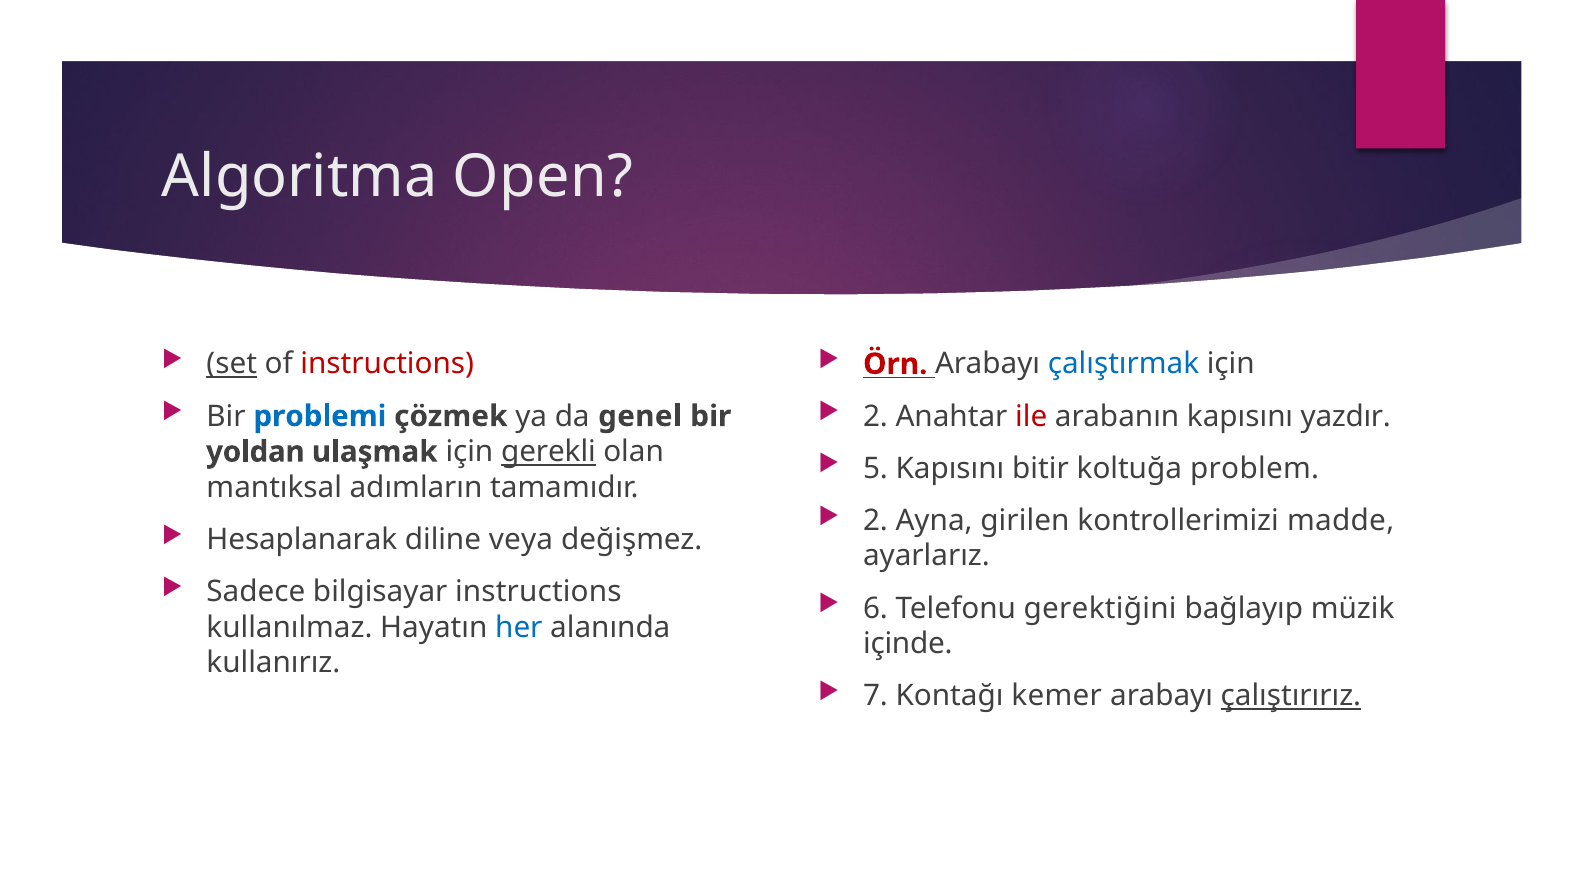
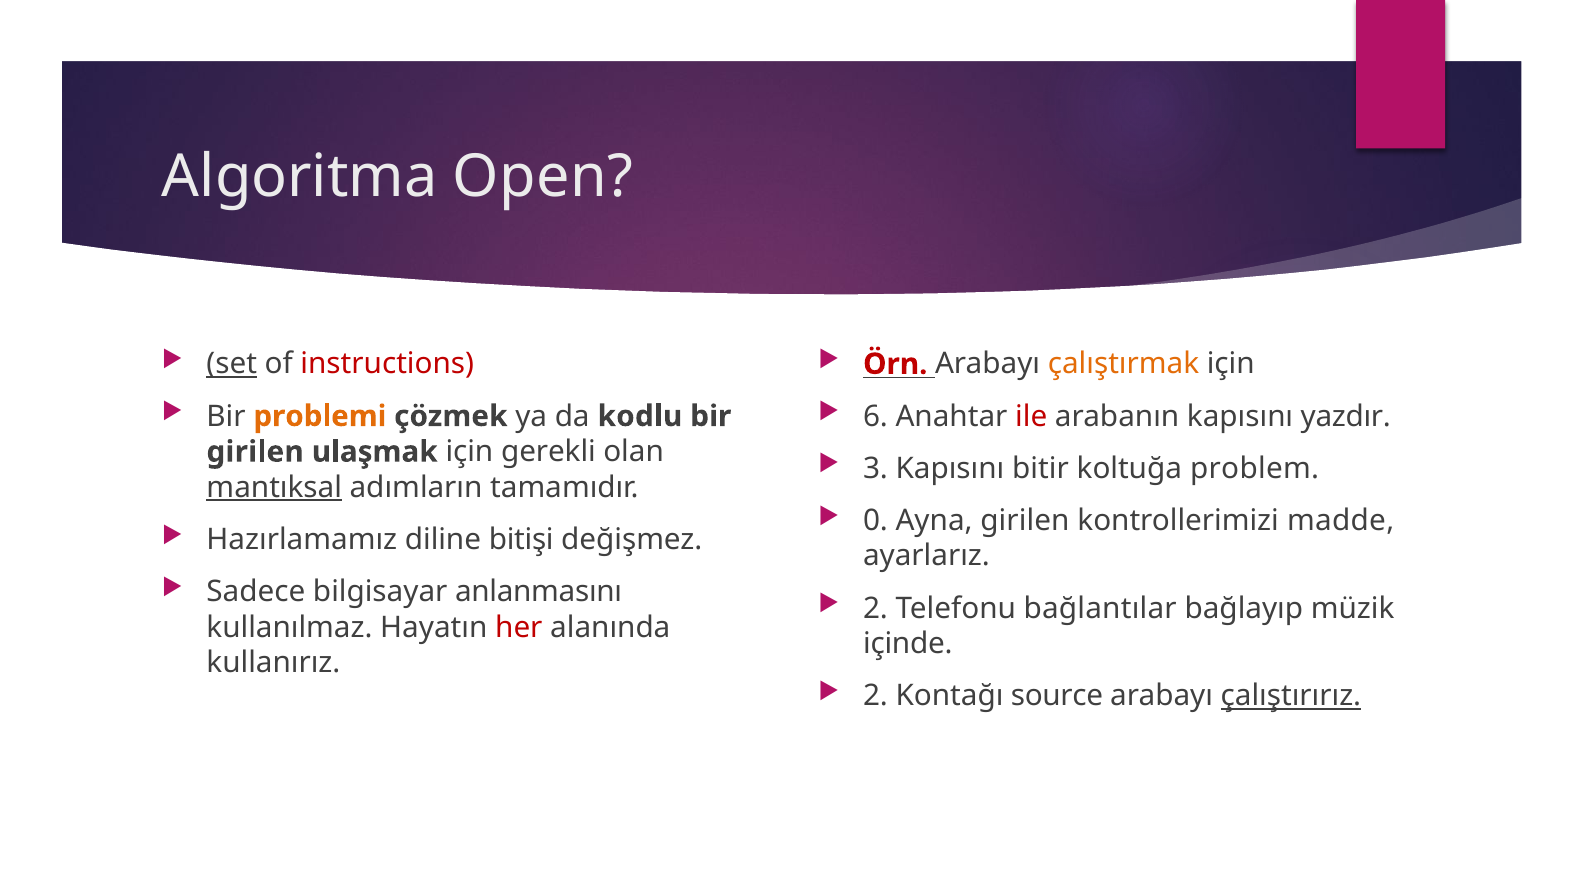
çalıştırmak colour: blue -> orange (1123, 364)
problemi colour: blue -> orange (320, 416)
genel: genel -> kodlu (640, 416)
2: 2 -> 6 (876, 416)
yoldan: yoldan -> girilen (255, 452)
gerekli underline: present -> none (548, 452)
5: 5 -> 3 (876, 468)
mantıksal underline: none -> present (274, 488)
2: 2 -> 0 (876, 521)
Hesaplanarak: Hesaplanarak -> Hazırlamamız (302, 540)
veya: veya -> bitişi (521, 540)
bilgisayar instructions: instructions -> anlanmasını (539, 592)
6: 6 -> 2 (876, 608)
gerektiğini: gerektiğini -> bağlantılar (1100, 608)
her colour: blue -> red (519, 627)
7: 7 -> 2 (876, 696)
kemer: kemer -> source (1057, 696)
